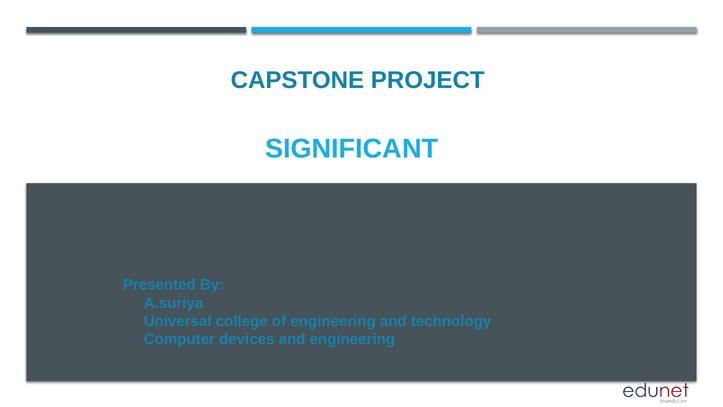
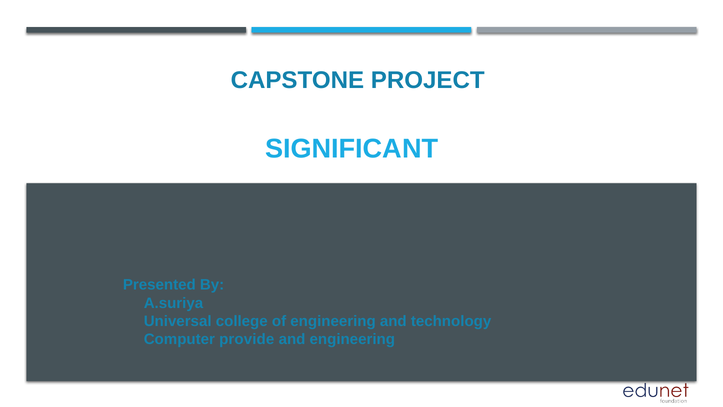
devices: devices -> provide (247, 339)
